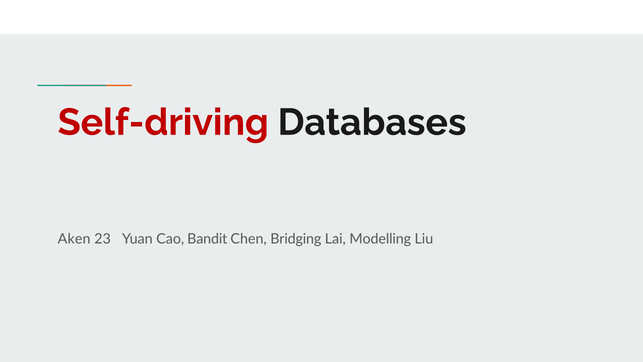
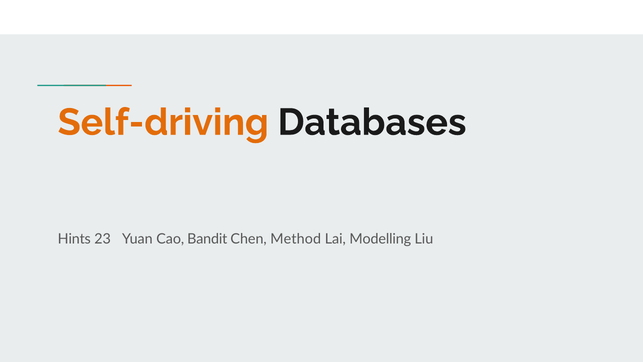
Self-driving colour: red -> orange (163, 122)
Aken: Aken -> Hints (74, 239)
Bridging: Bridging -> Method (296, 239)
